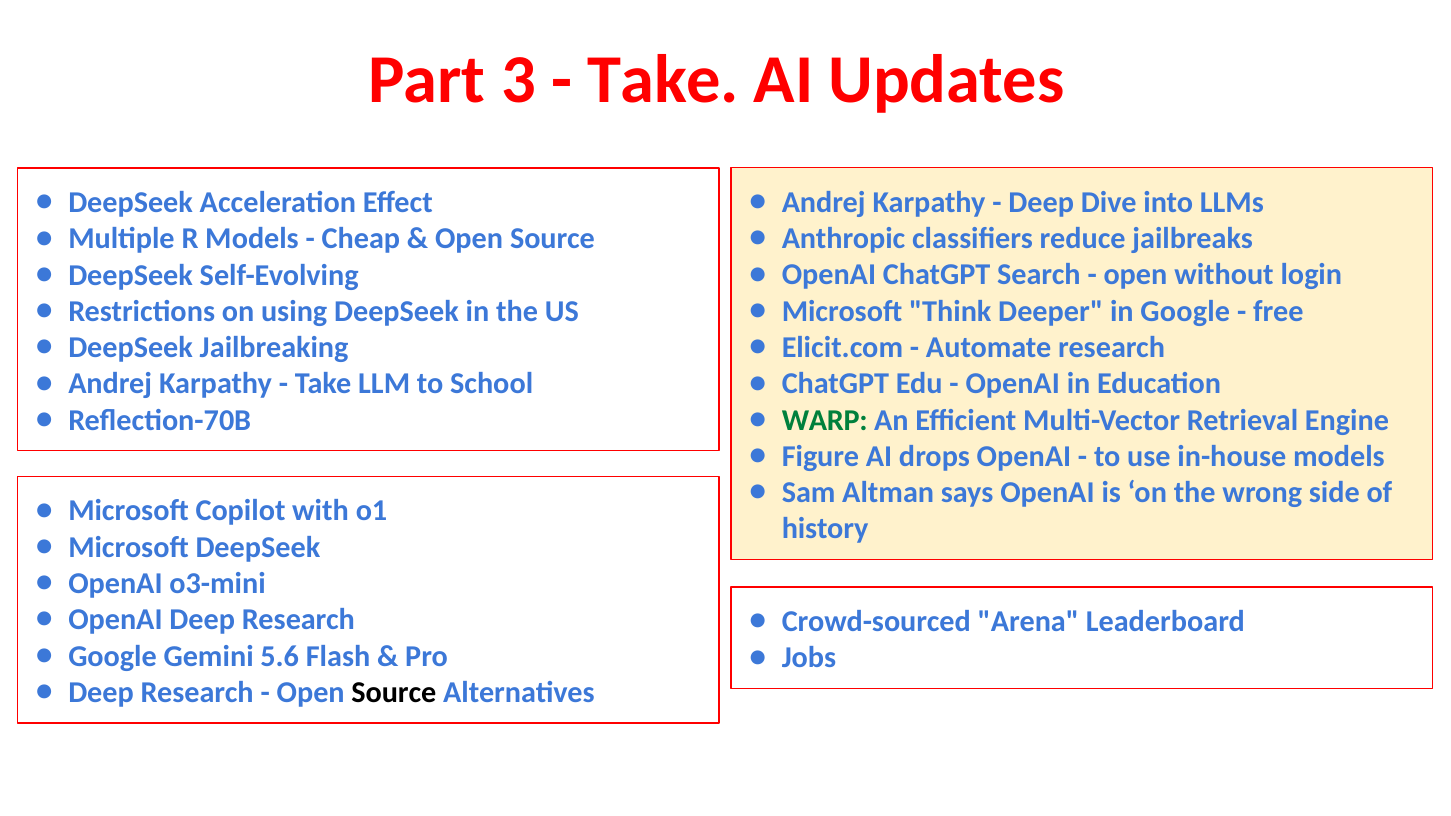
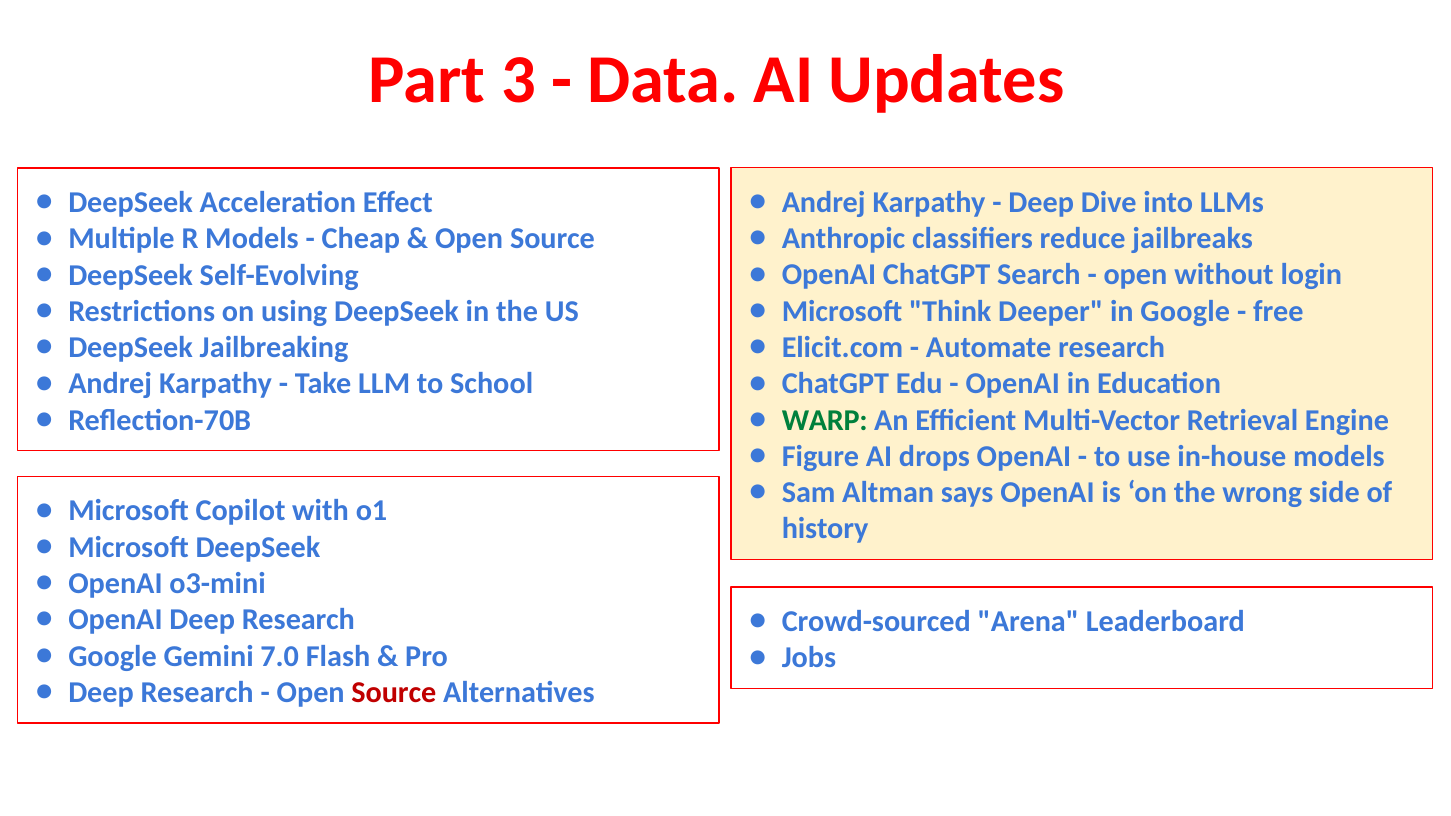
Take: Take -> Data (663, 80)
5.6: 5.6 -> 7.0 (280, 656)
Source colour: black -> red (394, 693)
